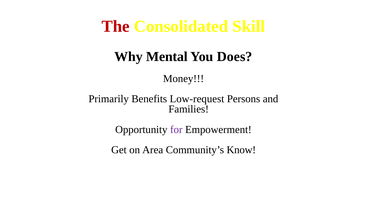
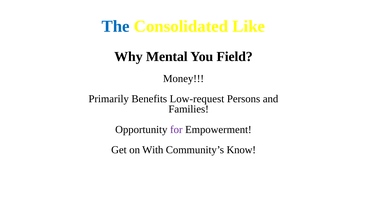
The colour: red -> blue (116, 26)
Skill: Skill -> Like (249, 26)
Does: Does -> Field (235, 57)
Area: Area -> With (153, 150)
